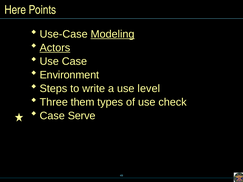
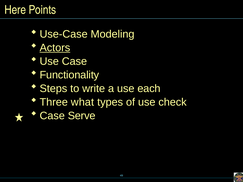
Modeling underline: present -> none (113, 34)
Environment: Environment -> Functionality (69, 75)
level: level -> each (149, 89)
them: them -> what (82, 102)
